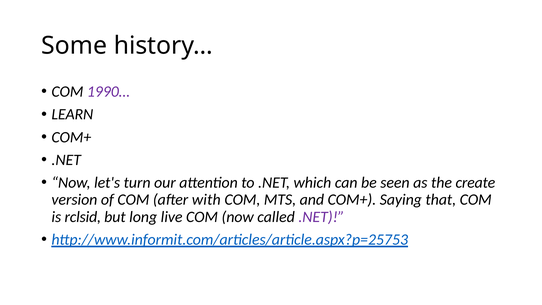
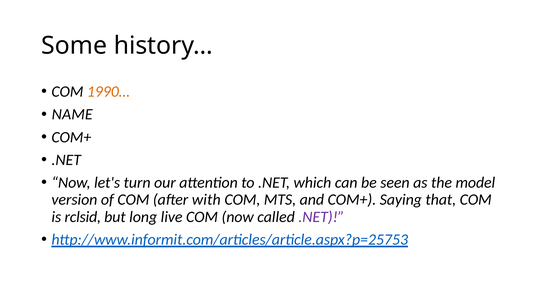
1990… colour: purple -> orange (108, 92)
LEARN: LEARN -> NAME (72, 114)
create: create -> model (475, 183)
